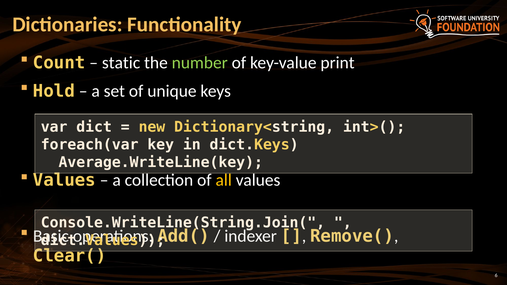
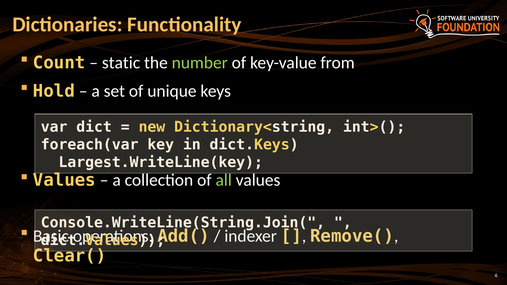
print: print -> from (338, 63)
Average.WriteLine(key: Average.WriteLine(key -> Largest.WriteLine(key (161, 163)
all colour: yellow -> light green (224, 180)
